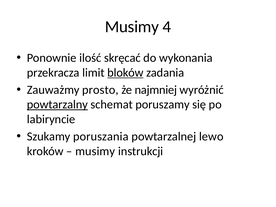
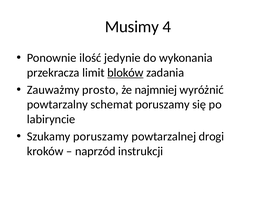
skręcać: skręcać -> jedynie (122, 58)
powtarzalny underline: present -> none (57, 105)
Szukamy poruszania: poruszania -> poruszamy (101, 136)
lewo: lewo -> drogi (211, 136)
musimy: musimy -> naprzód (95, 151)
